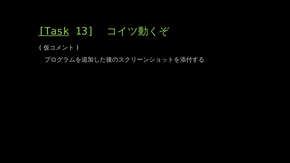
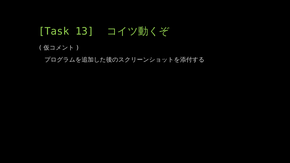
Task underline: present -> none (54, 31)
